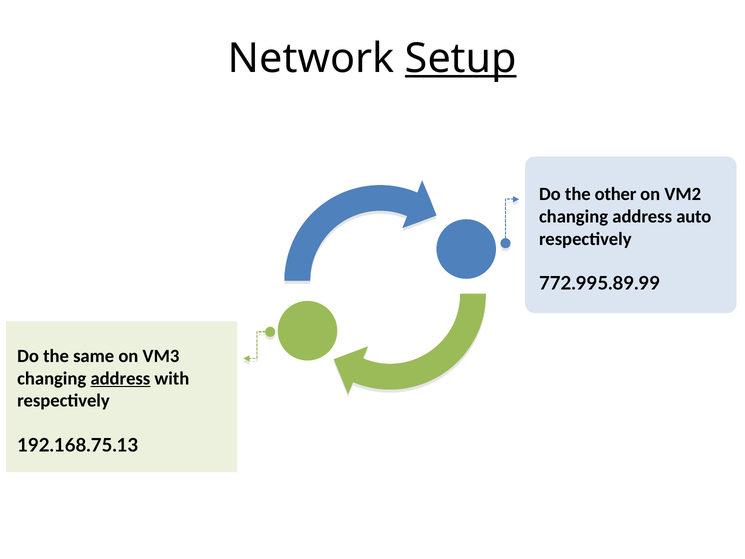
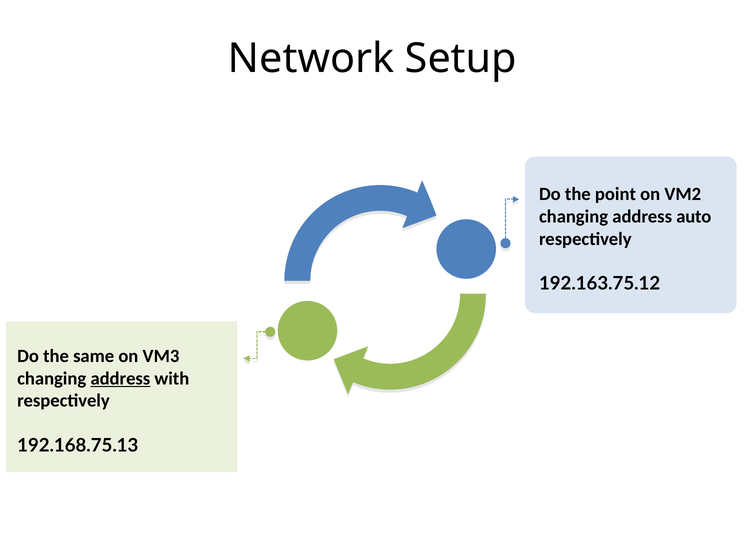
Setup underline: present -> none (461, 58)
other: other -> point (615, 194)
772.995.89.99: 772.995.89.99 -> 192.163.75.12 (600, 284)
